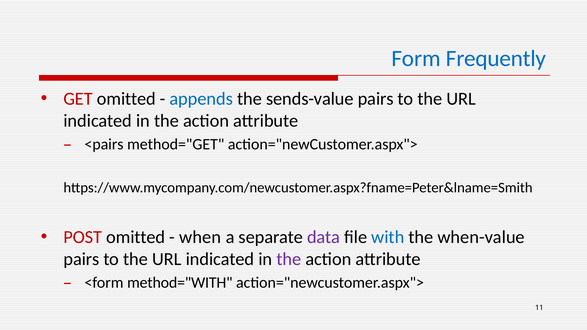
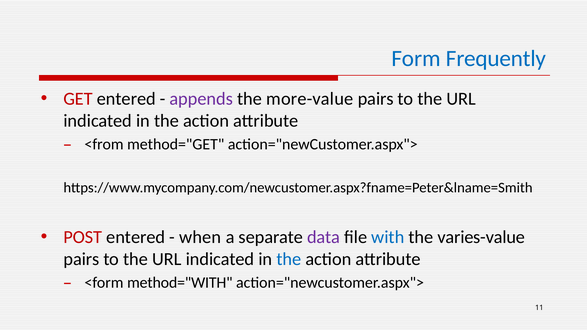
GET omitted: omitted -> entered (126, 99)
appends colour: blue -> purple (201, 99)
sends-value: sends-value -> more-value (310, 99)
<pairs: <pairs -> <from (104, 144)
POST omitted: omitted -> entered (136, 237)
when-value: when-value -> varies-value (481, 237)
the colour: purple -> blue (289, 259)
